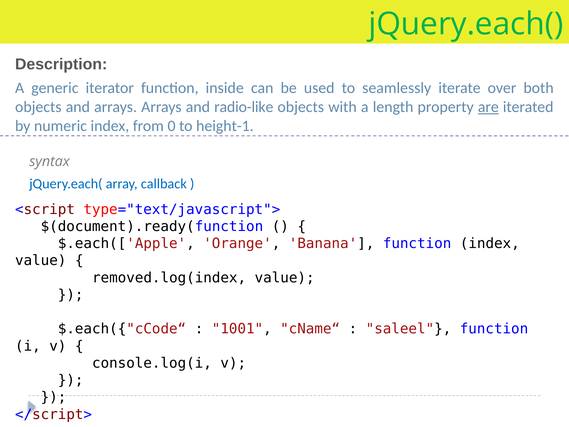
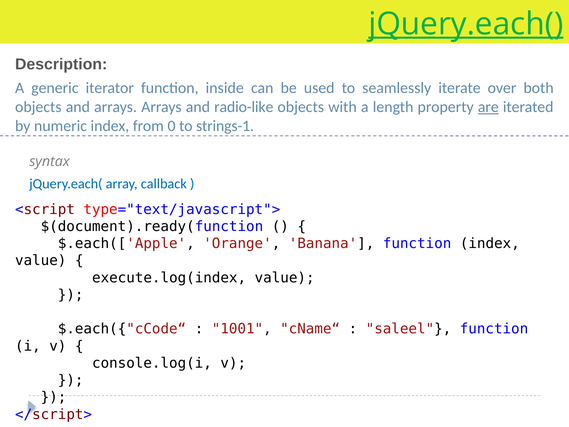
jQuery.each( underline: none -> present (466, 24)
height-1: height-1 -> strings-1 (225, 126)
removed.log(index: removed.log(index -> execute.log(index (169, 278)
